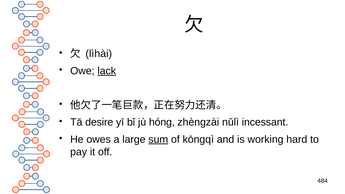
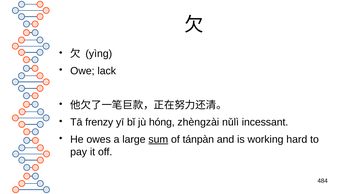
lìhài: lìhài -> yìng (99, 54)
lack underline: present -> none (107, 71)
desire: desire -> frenzy (99, 122)
kōngqì: kōngqì -> tánpàn (198, 139)
